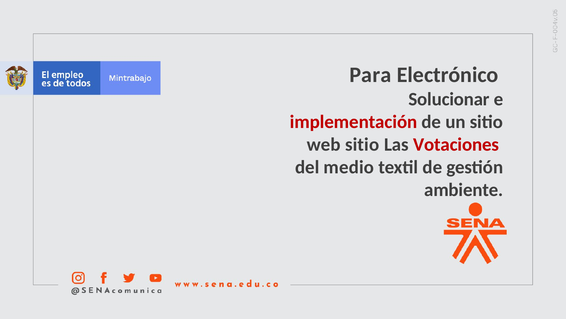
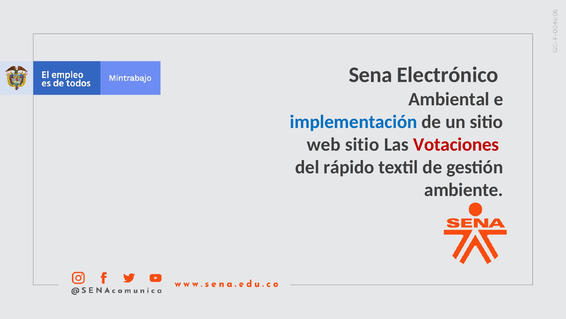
Para: Para -> Sena (371, 75)
Solucionar: Solucionar -> Ambiental (449, 99)
implementación colour: red -> blue (354, 122)
medio: medio -> rápido (349, 167)
